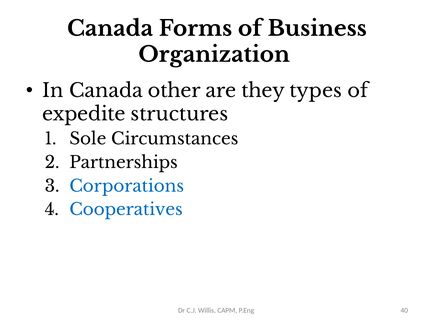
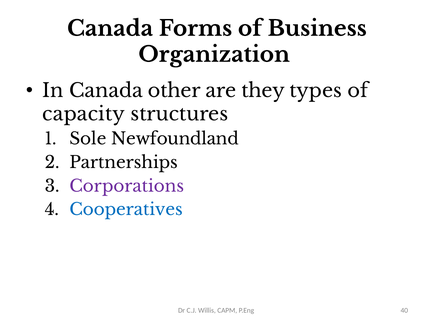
expedite: expedite -> capacity (84, 114)
Circumstances: Circumstances -> Newfoundland (175, 139)
Corporations colour: blue -> purple (127, 186)
